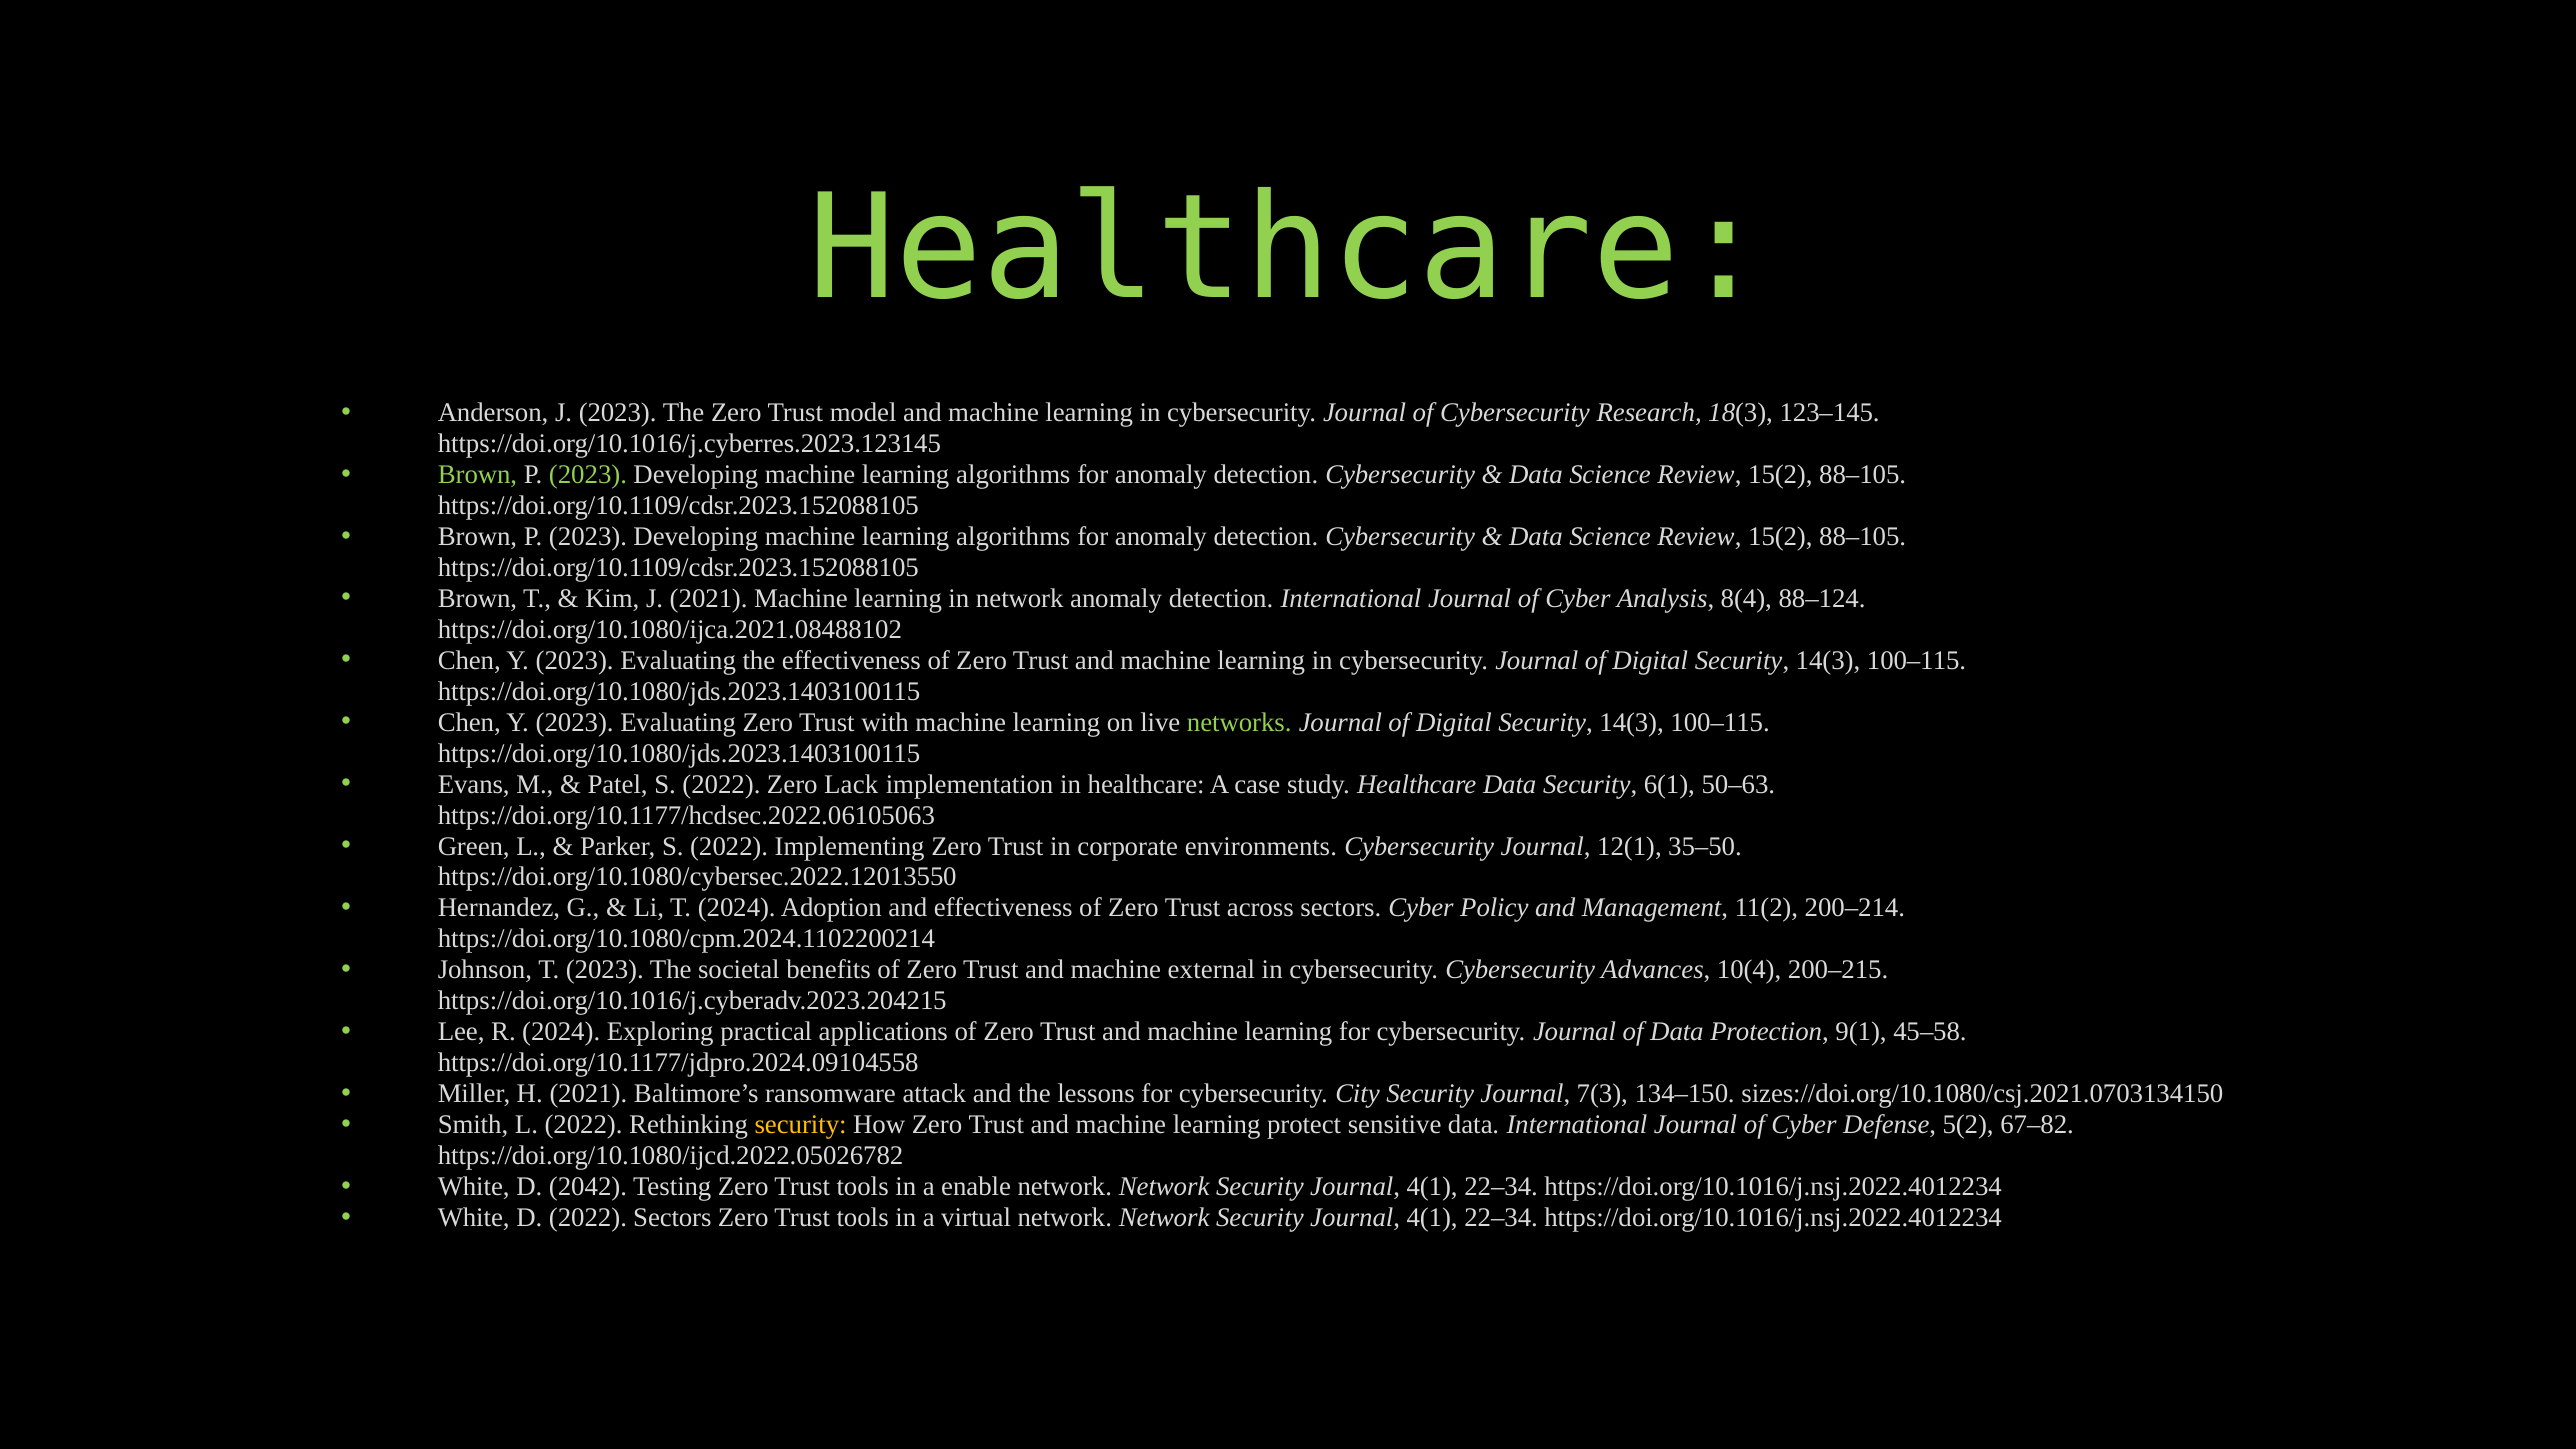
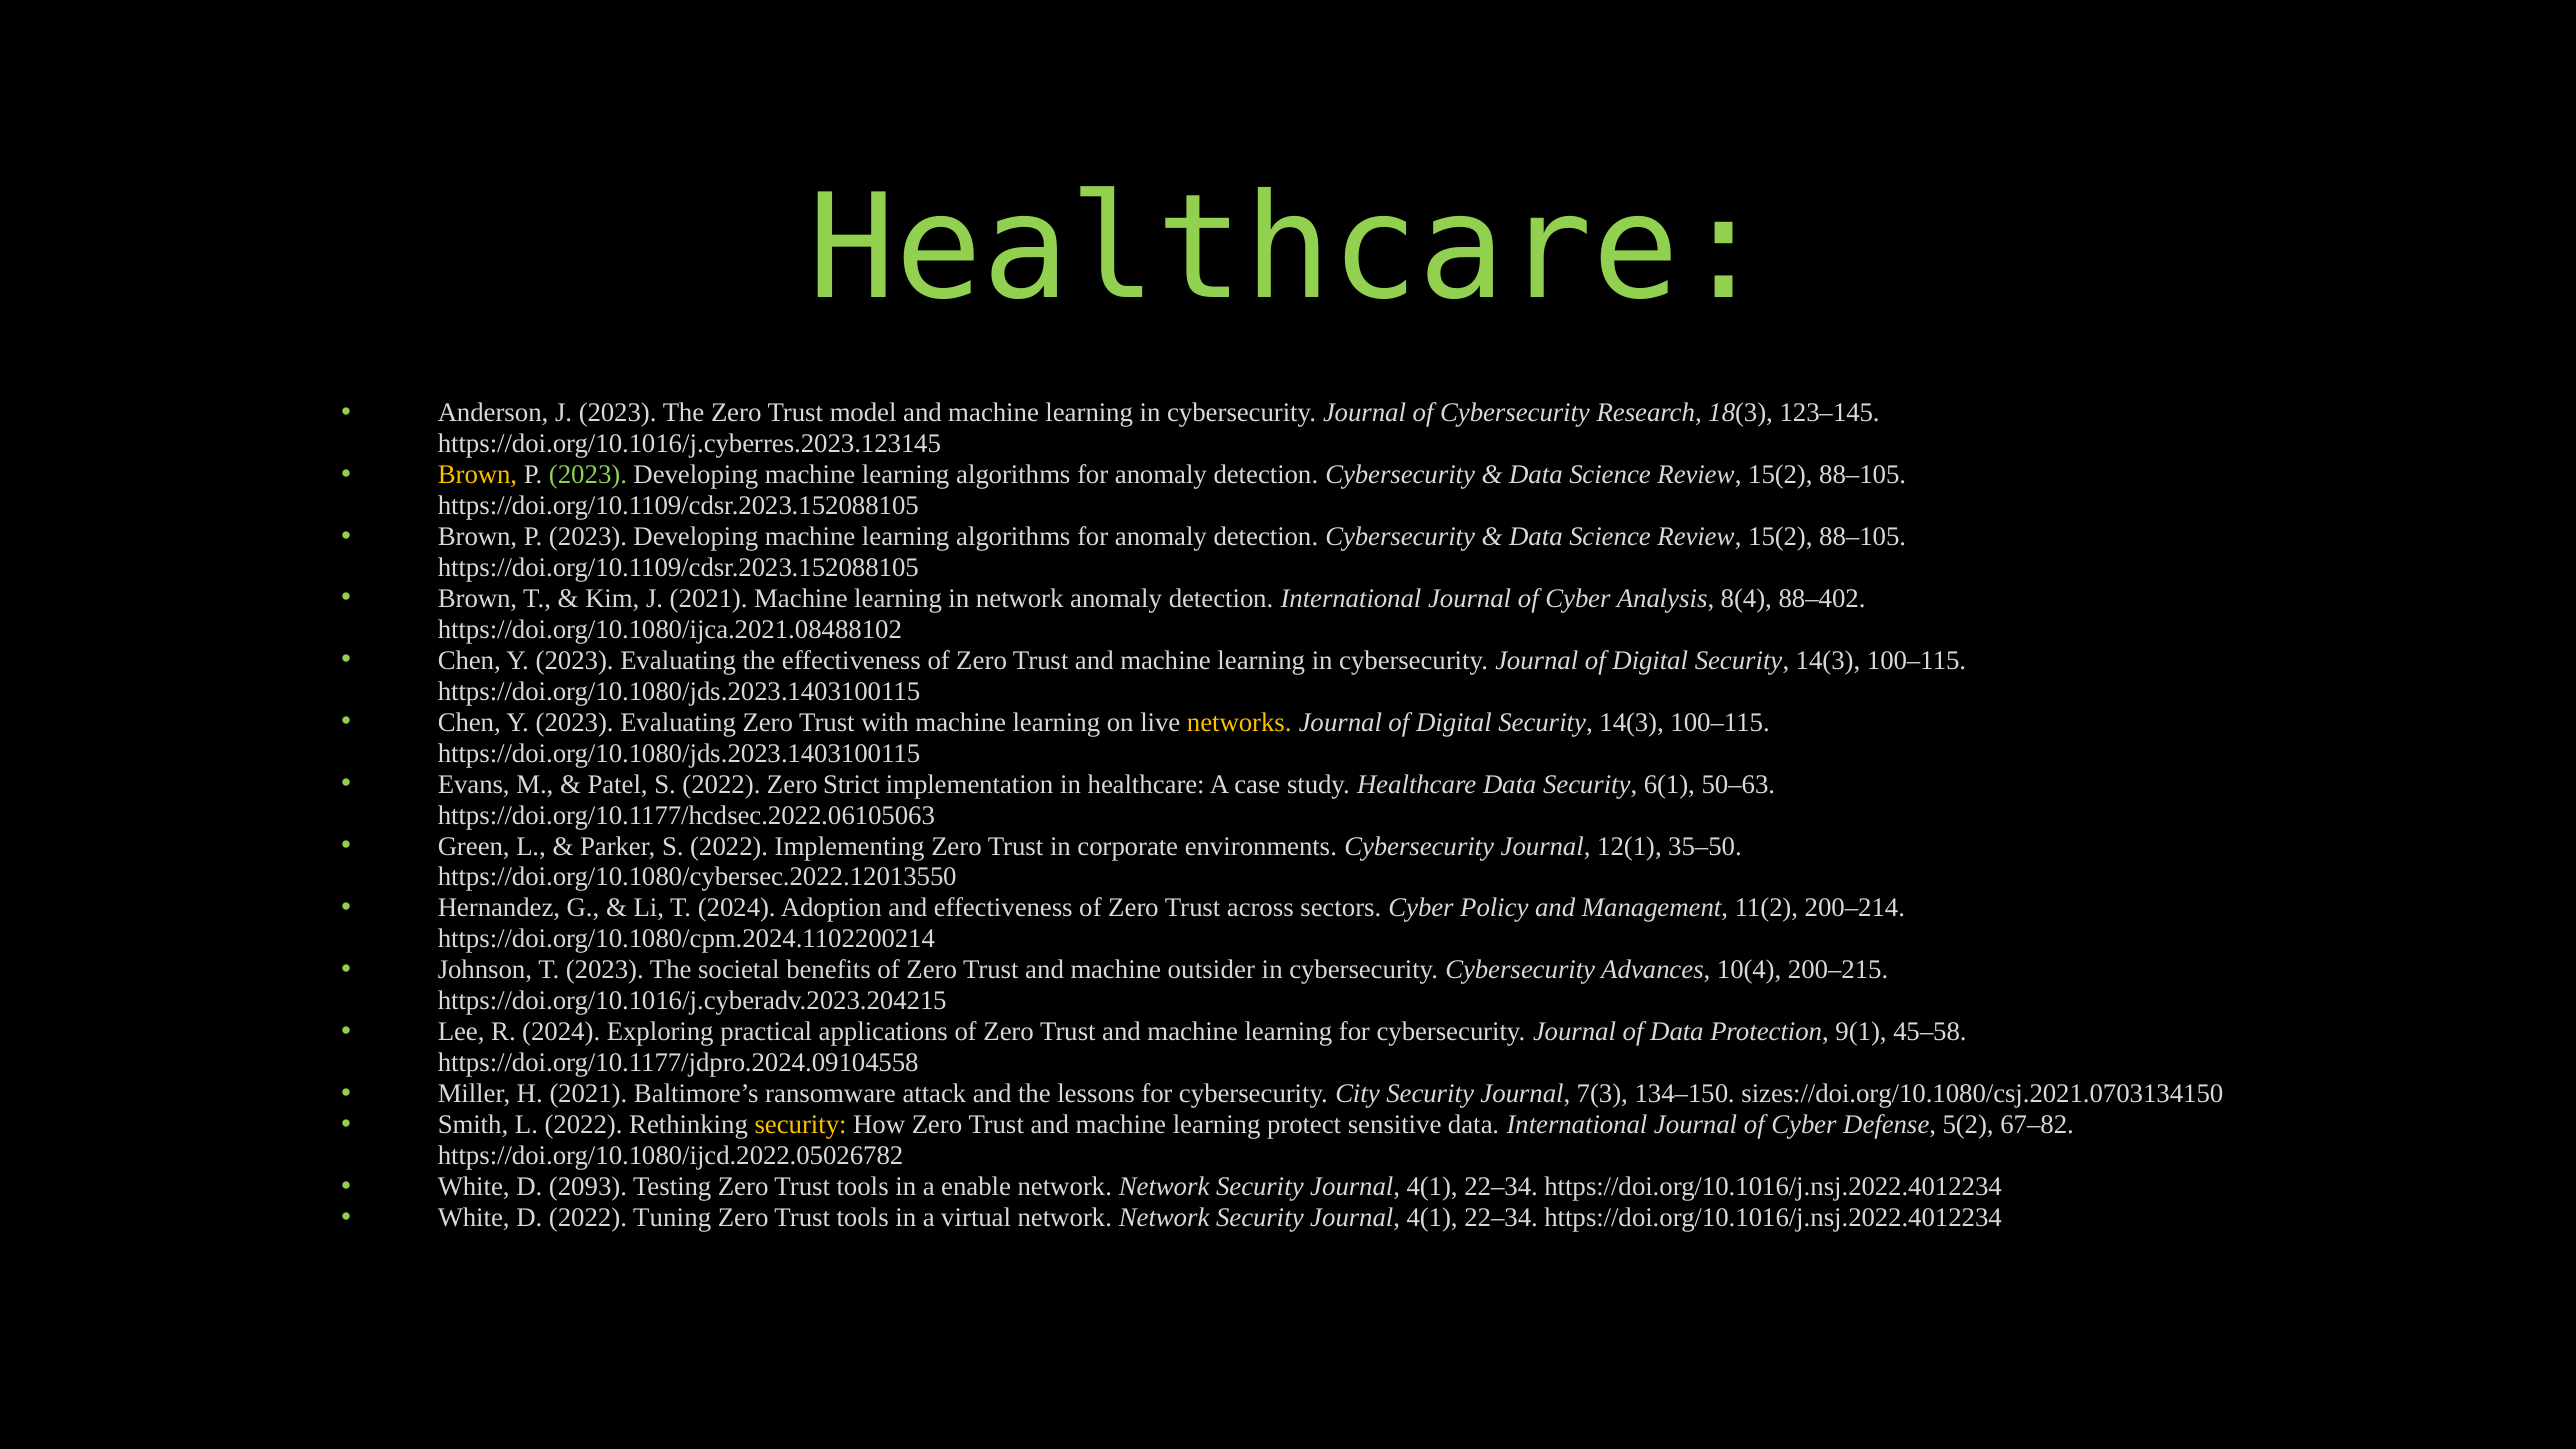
Brown colour: light green -> yellow (478, 475)
88–124: 88–124 -> 88–402 (1822, 598)
networks colour: light green -> yellow (1239, 722)
Lack: Lack -> Strict (851, 784)
external: external -> outsider (1211, 970)
2042: 2042 -> 2093 (588, 1187)
2022 Sectors: Sectors -> Tuning (672, 1218)
